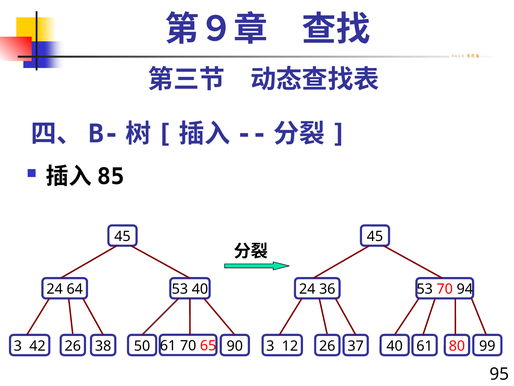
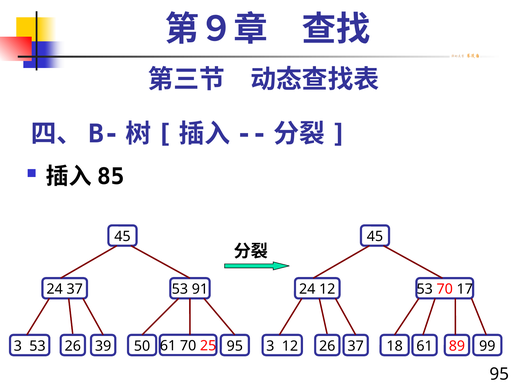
24 64: 64 -> 37 (75, 289)
53 40: 40 -> 91 (200, 289)
24 36: 36 -> 12 (327, 289)
94: 94 -> 17 (465, 289)
65: 65 -> 25 (208, 345)
3 42: 42 -> 53 (37, 346)
38: 38 -> 39 (103, 346)
50 90: 90 -> 95 (235, 346)
12 40: 40 -> 18 (395, 346)
80: 80 -> 89 (457, 346)
